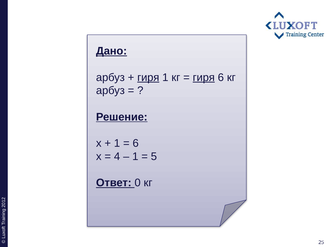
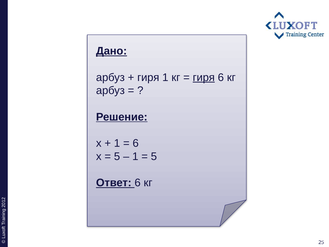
гиря underline: present -> none (148, 77)
4: 4 -> 5 (117, 156)
Ответ 0: 0 -> 6 (138, 183)
